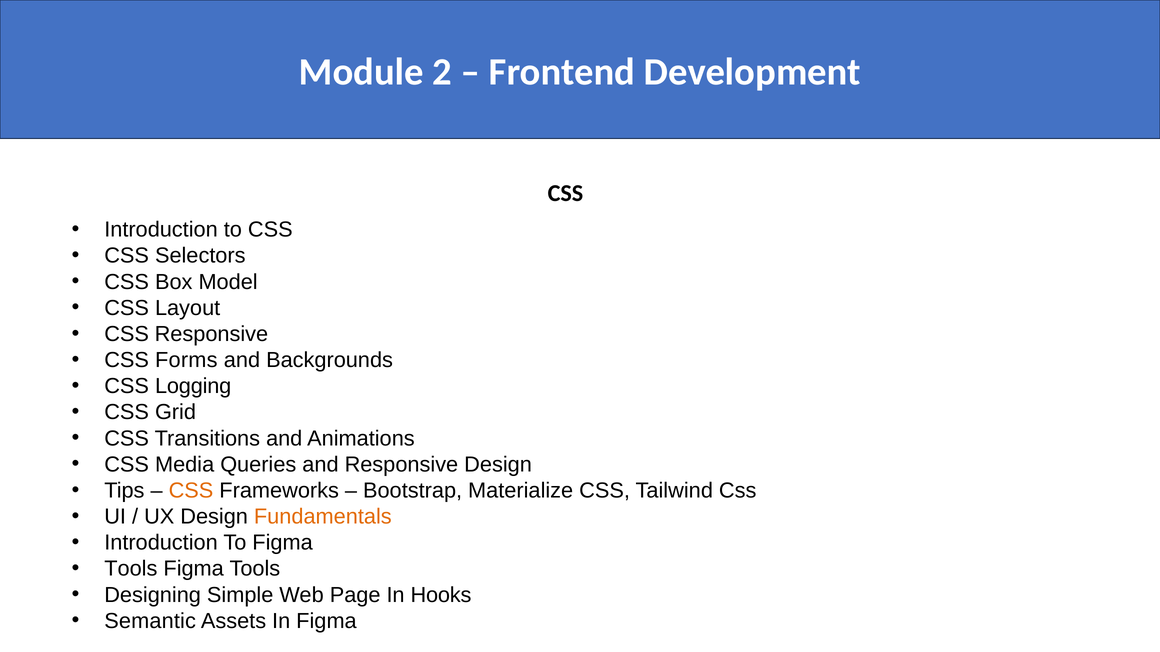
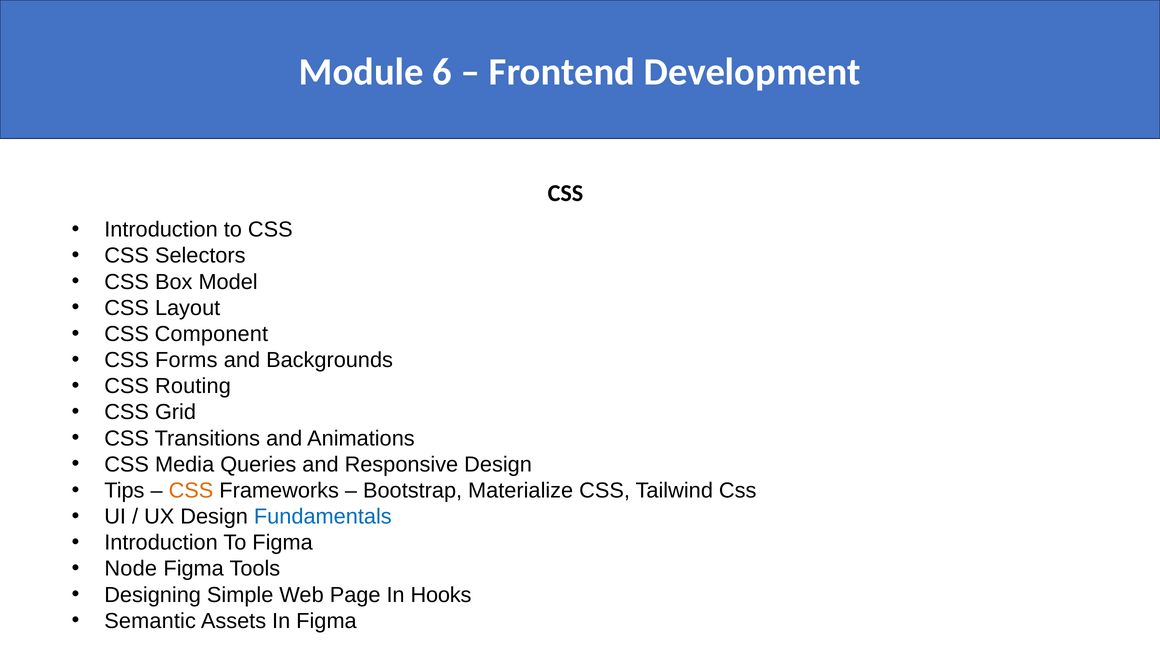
2: 2 -> 6 (442, 72)
CSS Responsive: Responsive -> Component (211, 334)
Logging: Logging -> Routing (193, 387)
Fundamentals colour: orange -> blue (323, 517)
Tools: Tools -> Node (131, 569)
